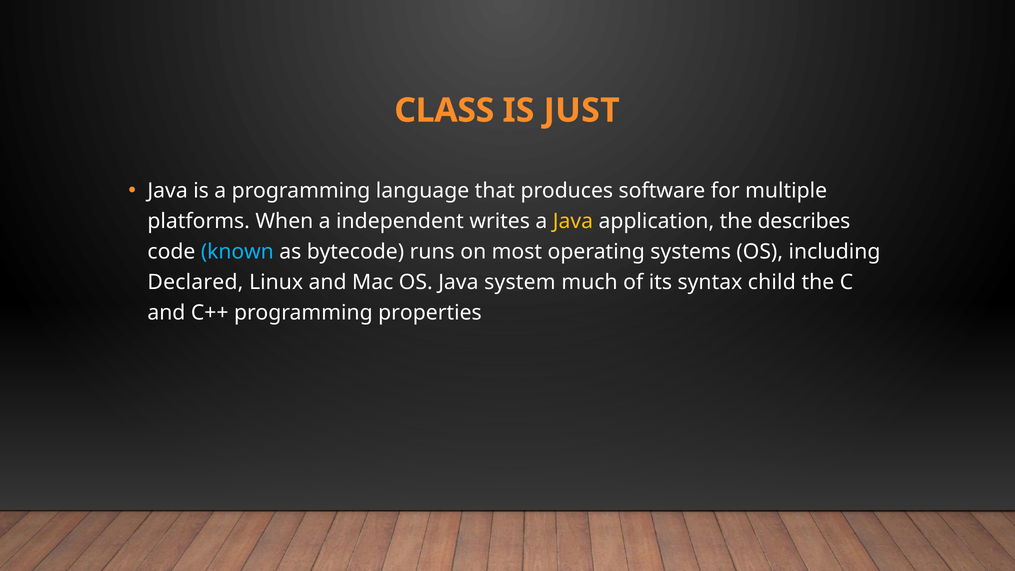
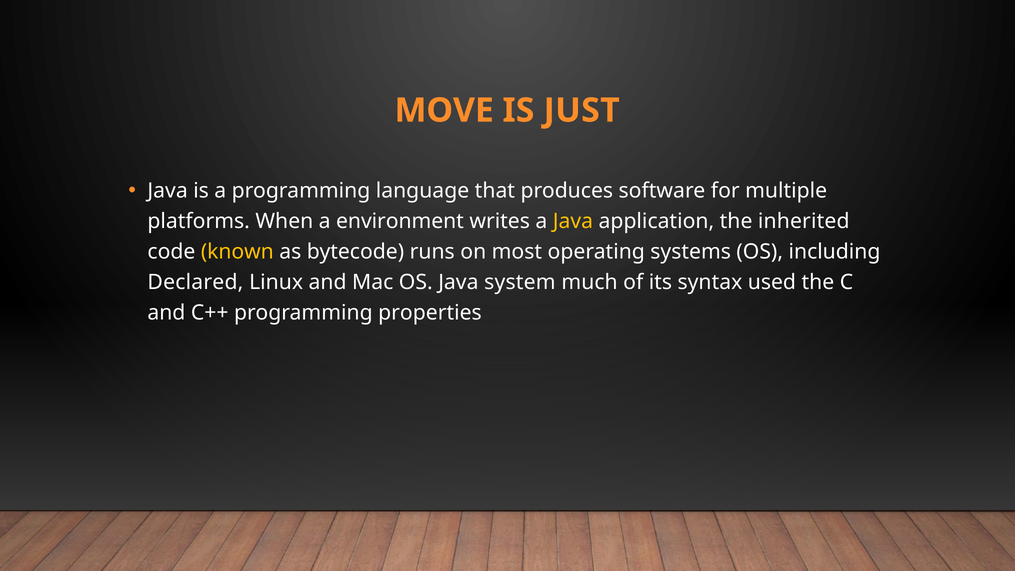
CLASS: CLASS -> MOVE (444, 110)
independent: independent -> environment (400, 221)
describes: describes -> inherited (804, 221)
known colour: light blue -> yellow (237, 252)
child: child -> used (772, 282)
